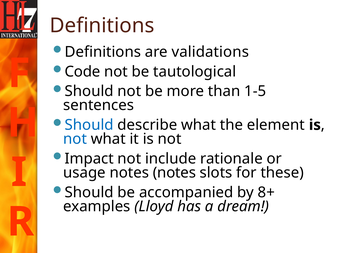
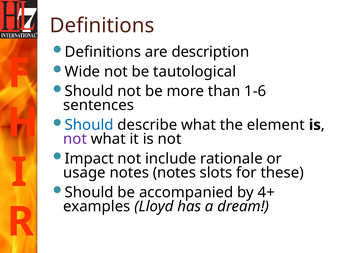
validations: validations -> description (210, 52)
Code: Code -> Wide (82, 72)
1-5: 1-5 -> 1-6 (255, 91)
not colour: blue -> purple (75, 139)
8+: 8+ -> 4+ (266, 192)
